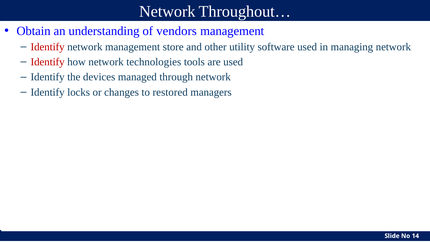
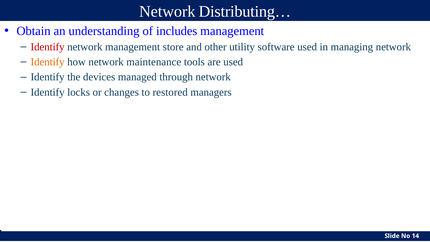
Throughout…: Throughout… -> Distributing… (245, 12)
vendors: vendors -> includes (177, 31)
Identify colour: red -> orange (48, 62)
technologies: technologies -> maintenance (154, 62)
